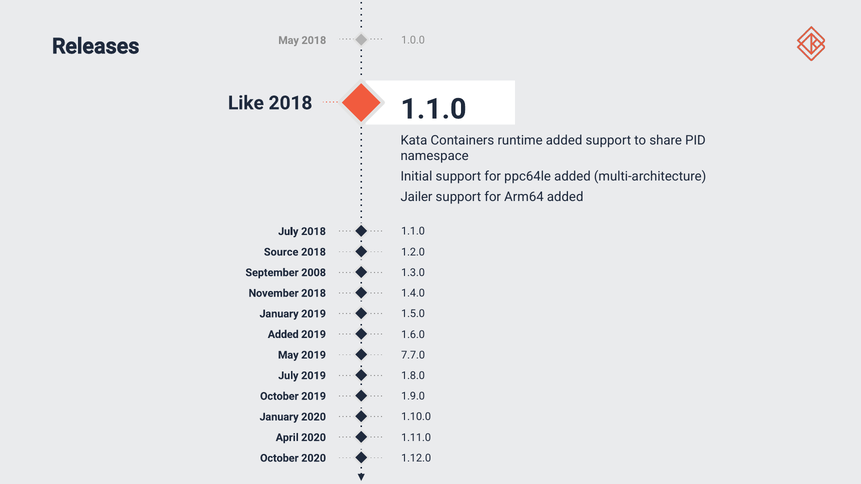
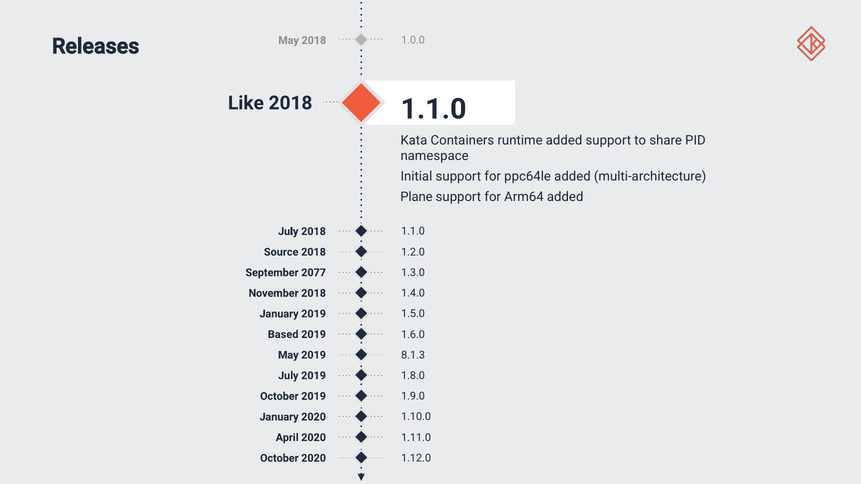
Jailer: Jailer -> Plane (416, 197)
2008: 2008 -> 2077 (314, 273)
Added: Added -> Based (283, 335)
7.7.0: 7.7.0 -> 8.1.3 (413, 355)
